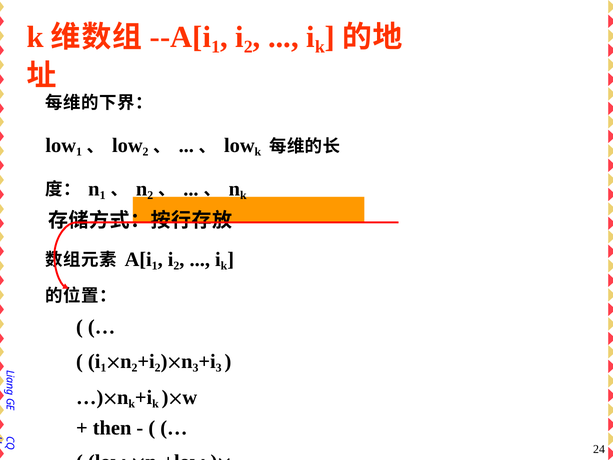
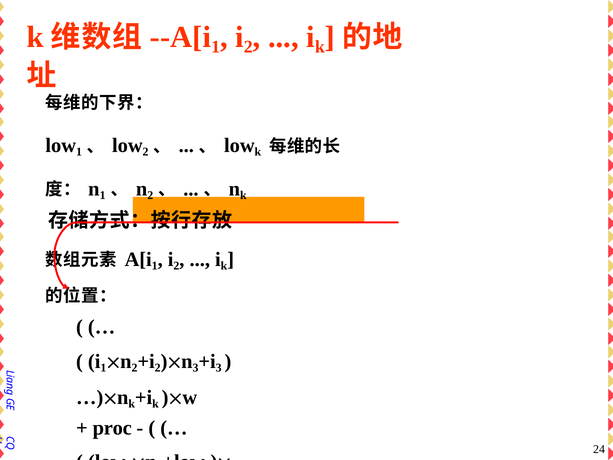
then: then -> proc (112, 428)
